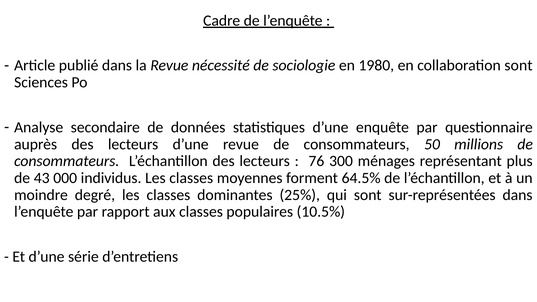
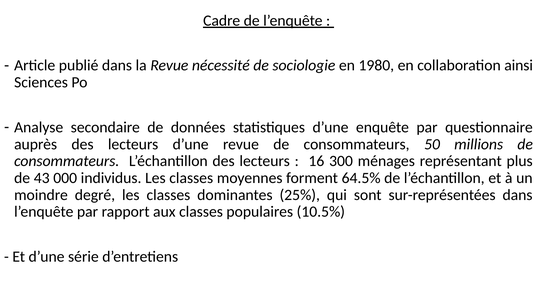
collaboration sont: sont -> ainsi (519, 65)
76: 76 -> 16 (316, 161)
